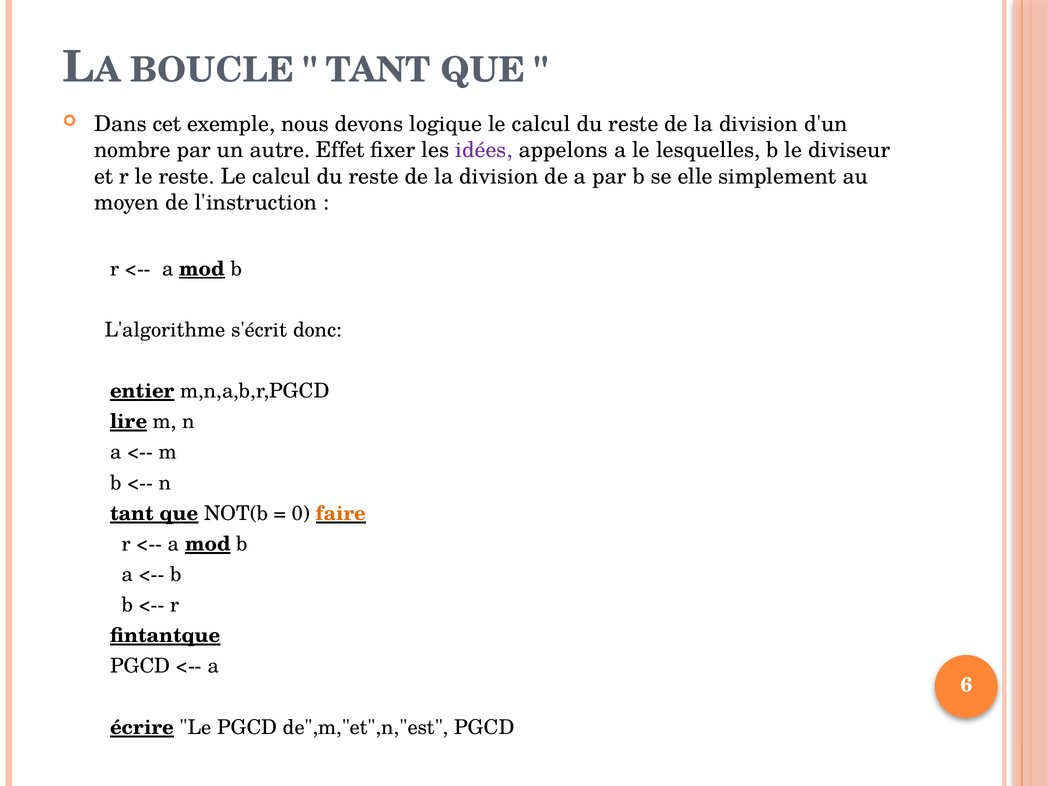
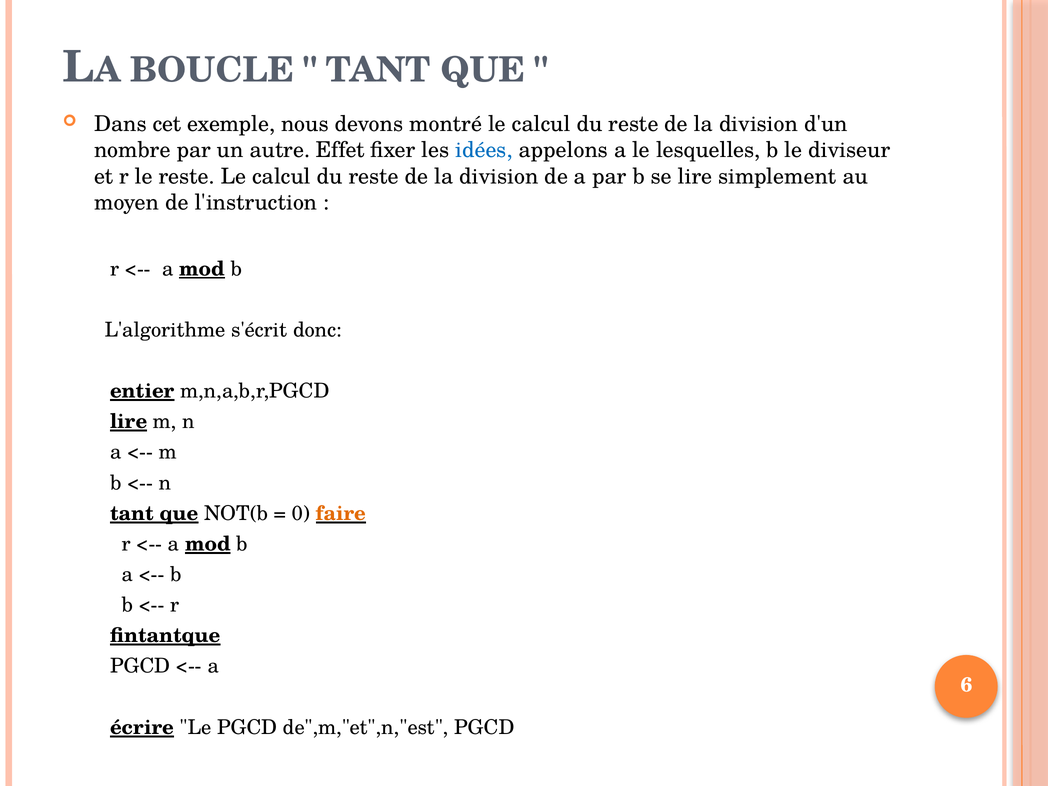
logique: logique -> montré (446, 124)
idées colour: purple -> blue (484, 150)
se elle: elle -> lire (695, 176)
